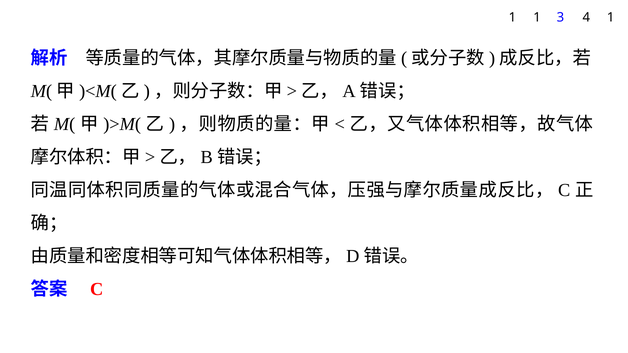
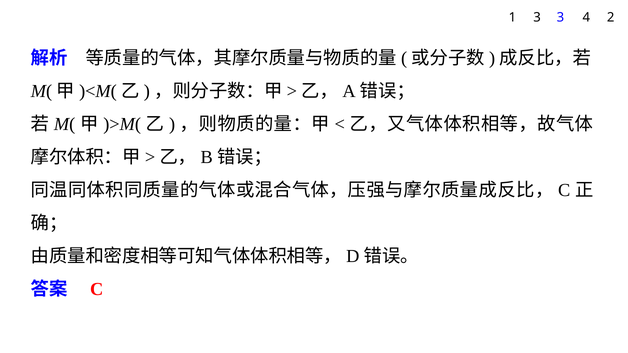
1 1: 1 -> 3 (537, 17)
4 1: 1 -> 2 (611, 17)
